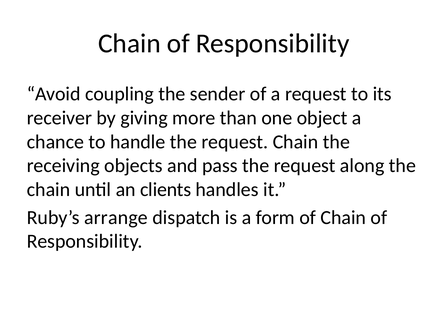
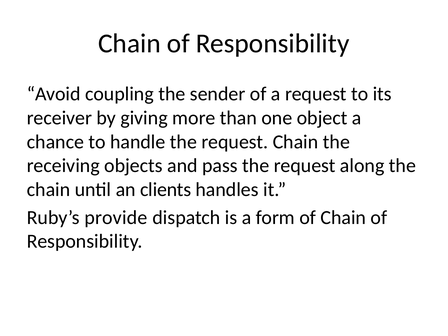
arrange: arrange -> provide (116, 217)
